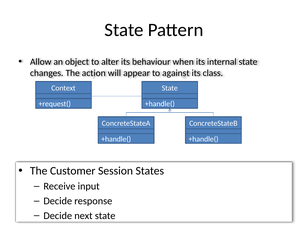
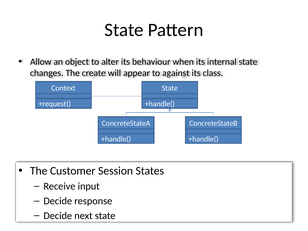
action: action -> create (94, 73)
